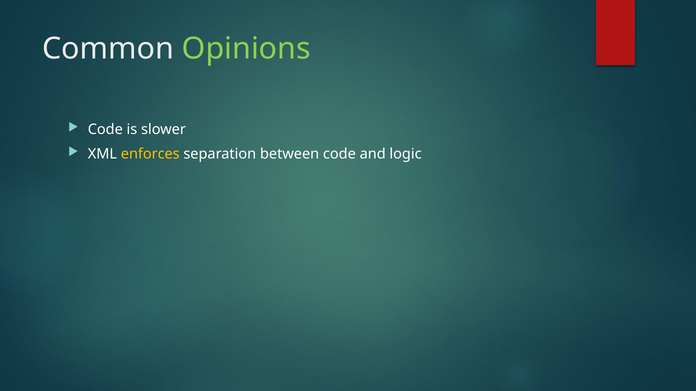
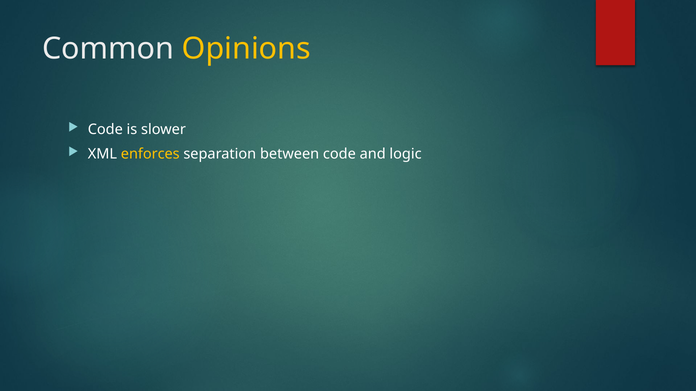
Opinions colour: light green -> yellow (246, 49)
